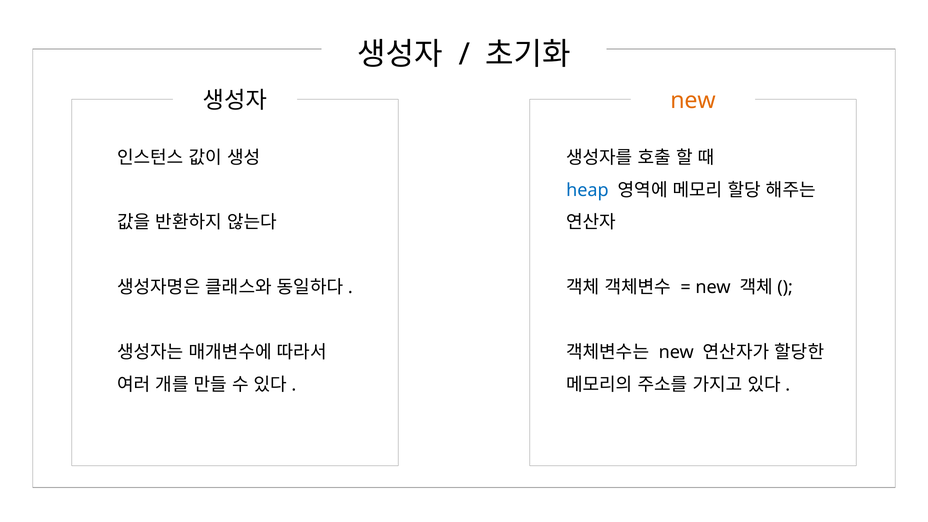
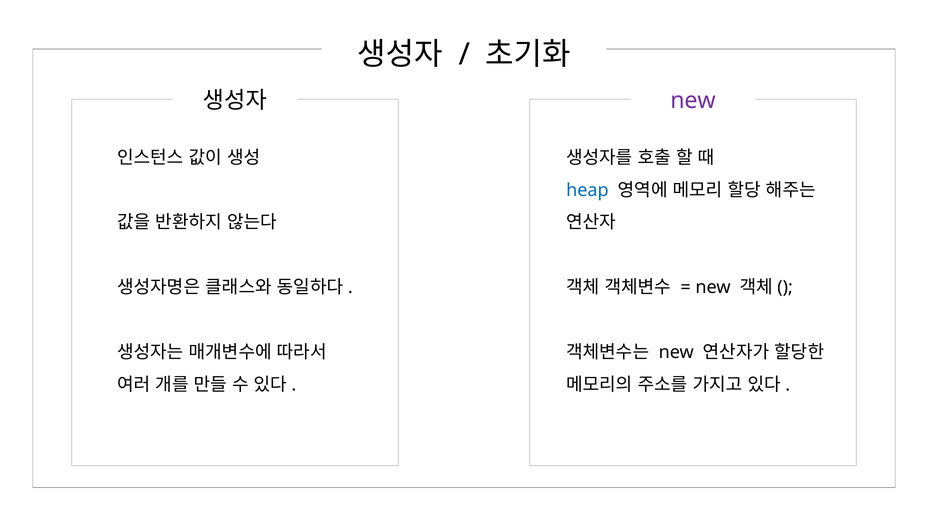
new colour: orange -> purple (693, 101)
